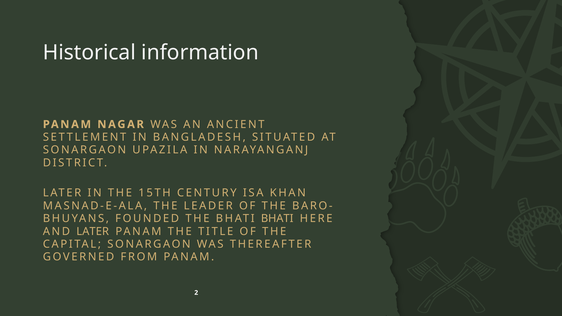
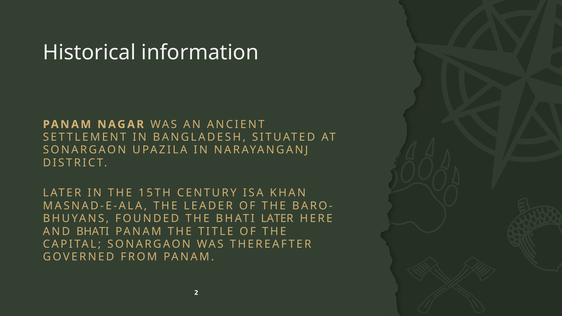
BHATI BHATI: BHATI -> LATER (277, 219)
AND LATER: LATER -> BHATI (93, 231)
